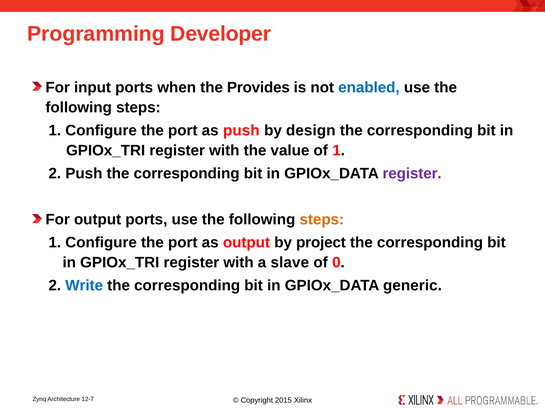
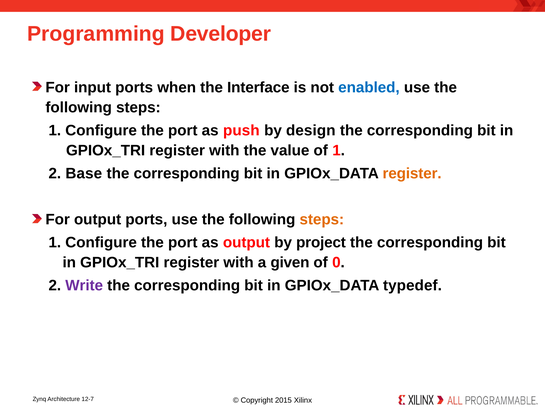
Provides: Provides -> Interface (258, 87)
2 Push: Push -> Base (84, 173)
register colour: purple -> orange (412, 173)
slave: slave -> given (290, 262)
Write colour: blue -> purple (84, 285)
generic: generic -> typedef (412, 285)
